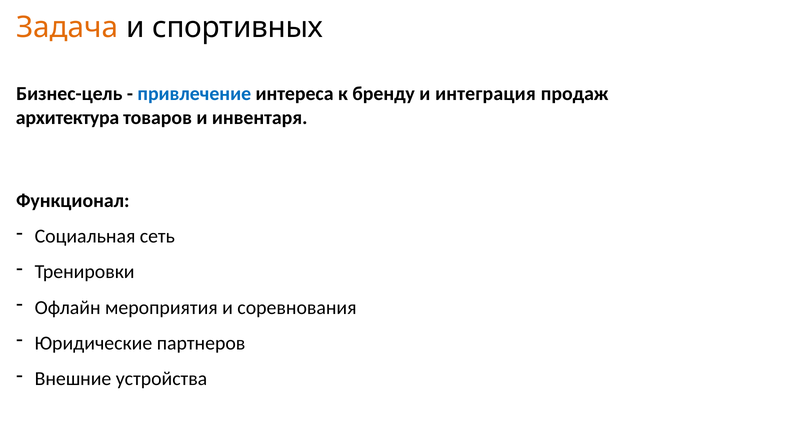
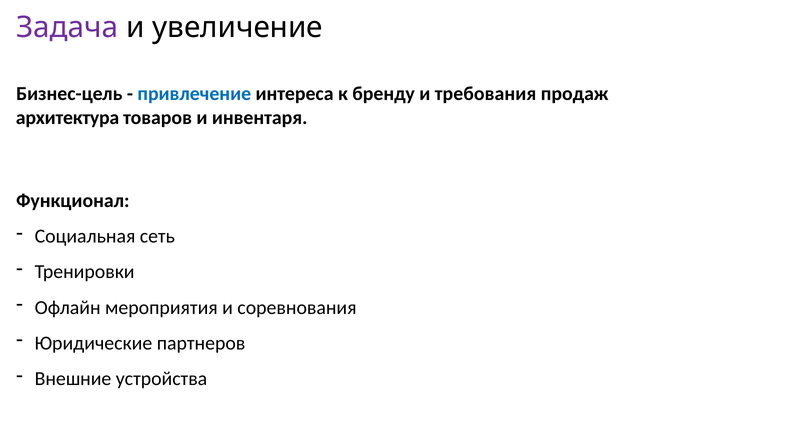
Задача colour: orange -> purple (67, 27)
спортивных: спортивных -> увеличение (238, 27)
интеграция: интеграция -> требования (486, 94)
